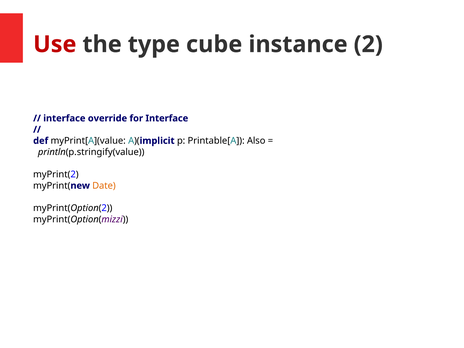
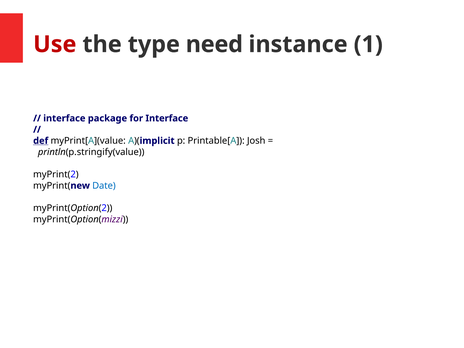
cube: cube -> need (214, 44)
2: 2 -> 1 (368, 44)
override: override -> package (107, 118)
def underline: none -> present (41, 141)
Also: Also -> Josh (256, 141)
Date colour: orange -> blue (104, 186)
